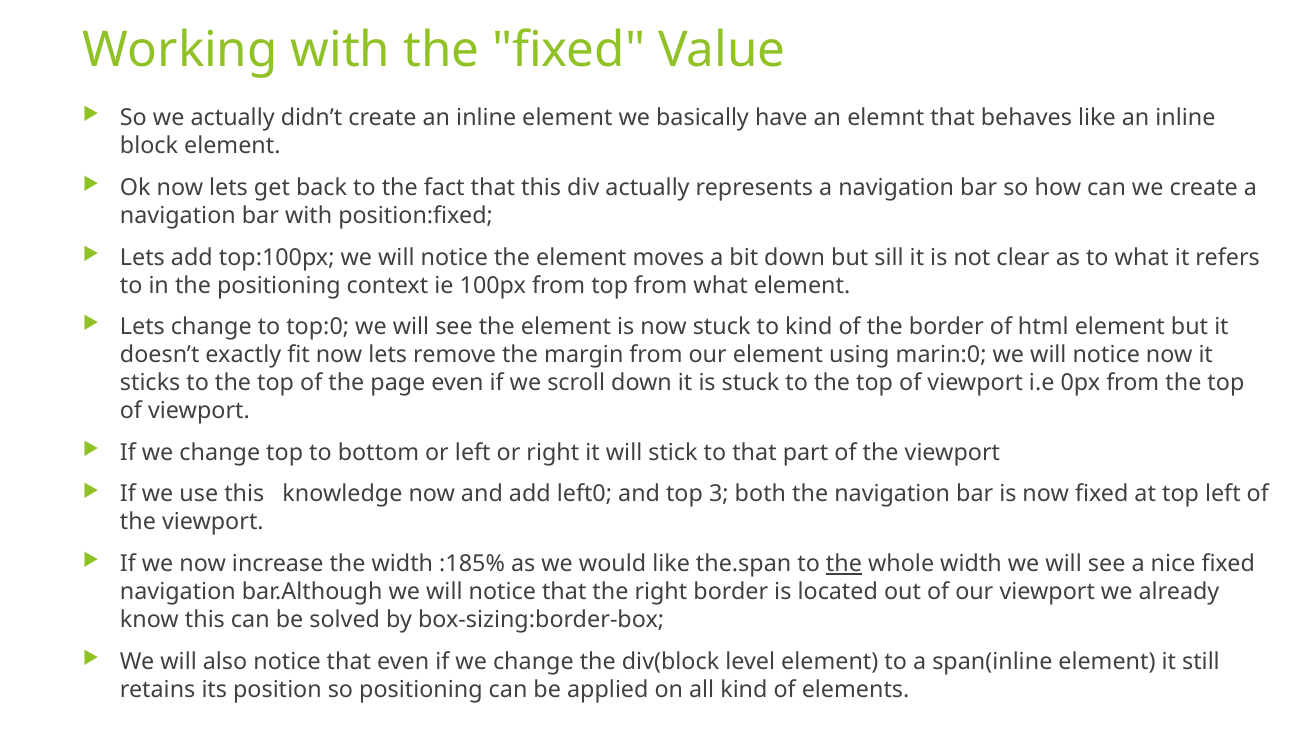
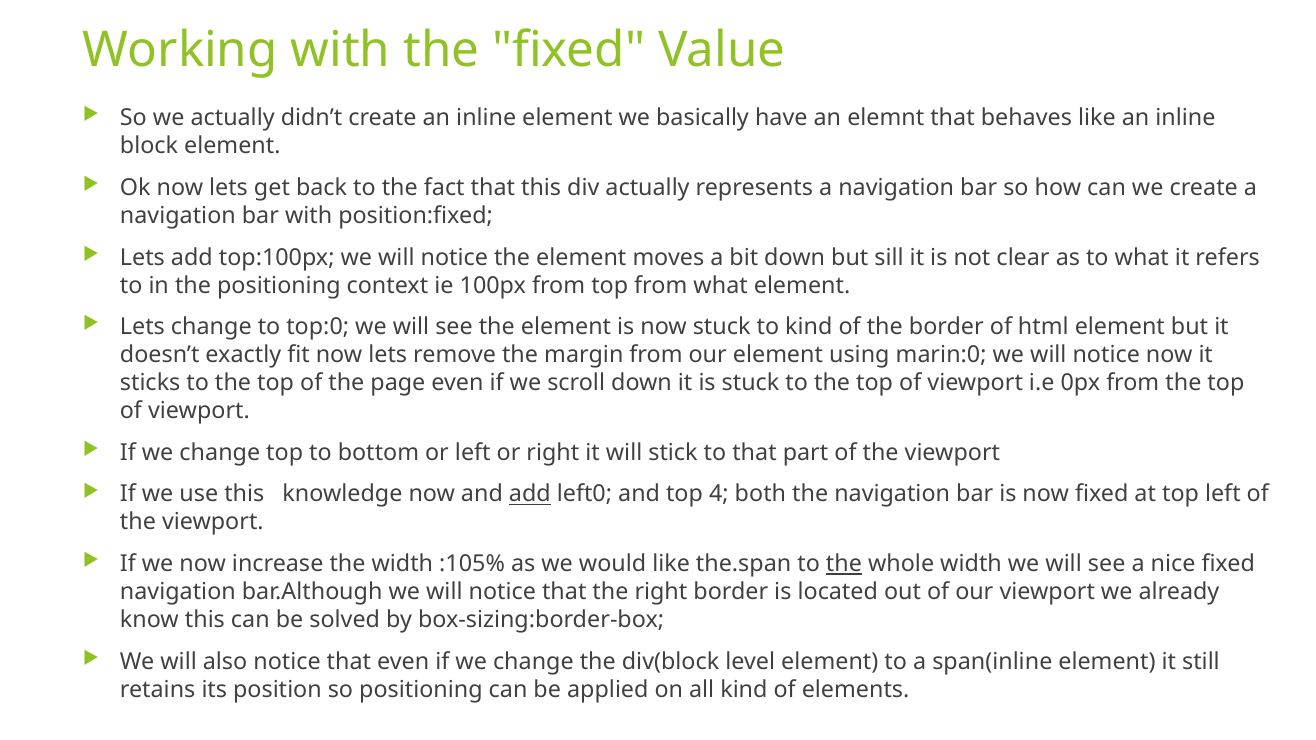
add underline: none -> present (530, 494)
3: 3 -> 4 (719, 494)
:185%: :185% -> :105% (472, 564)
